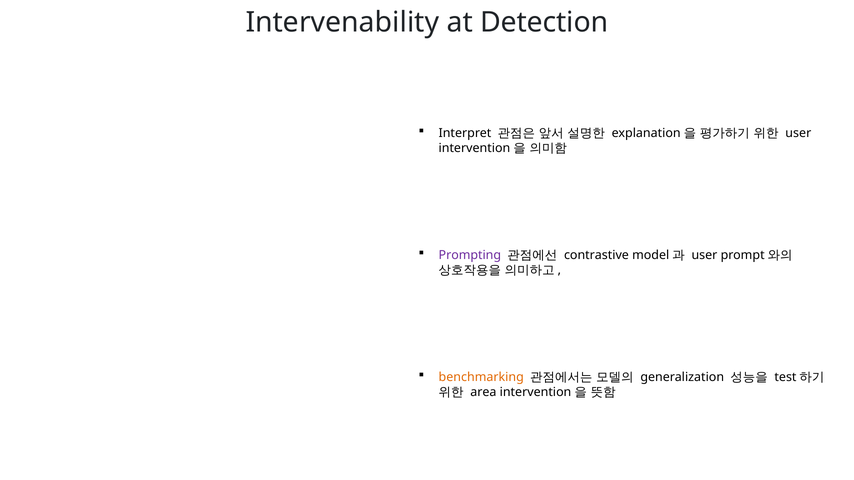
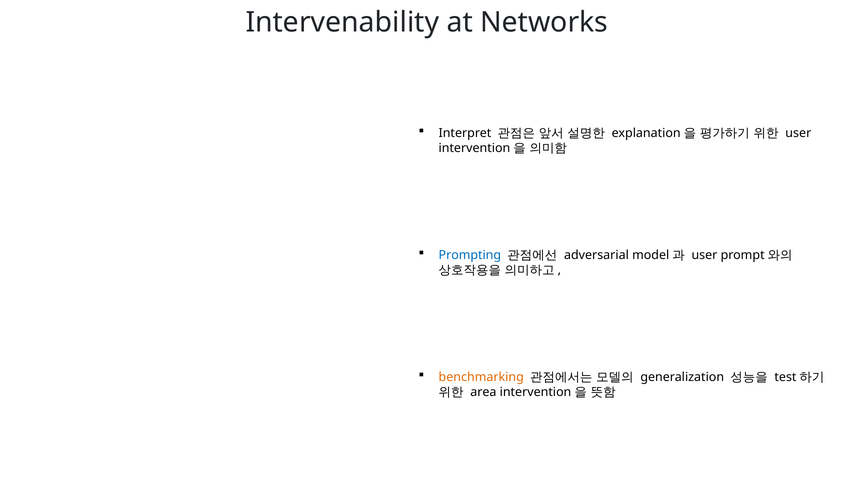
Detection: Detection -> Networks (544, 22)
Prompting colour: purple -> blue (470, 255)
contrastive: contrastive -> adversarial (596, 255)
